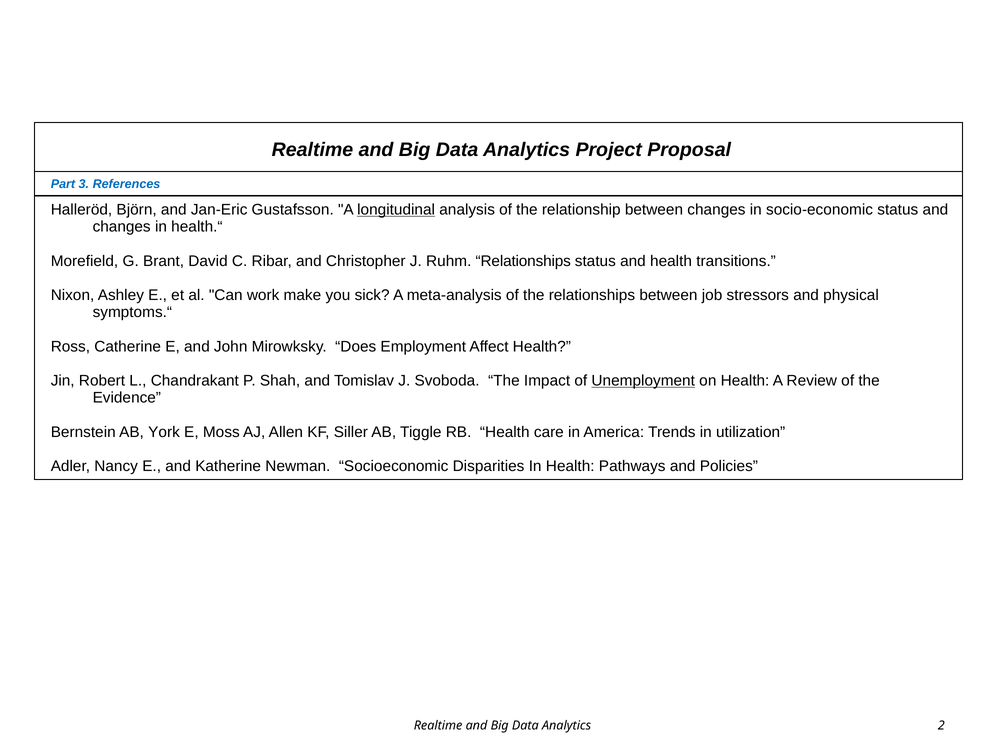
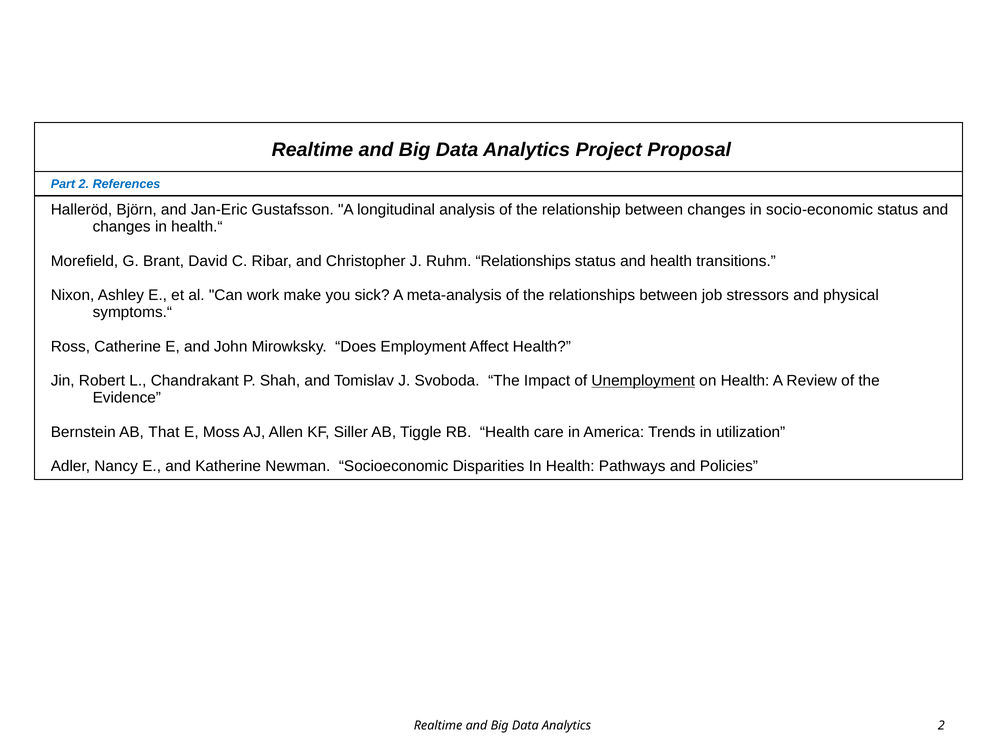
Part 3: 3 -> 2 (84, 184)
longitudinal underline: present -> none (396, 210)
York: York -> That (164, 432)
